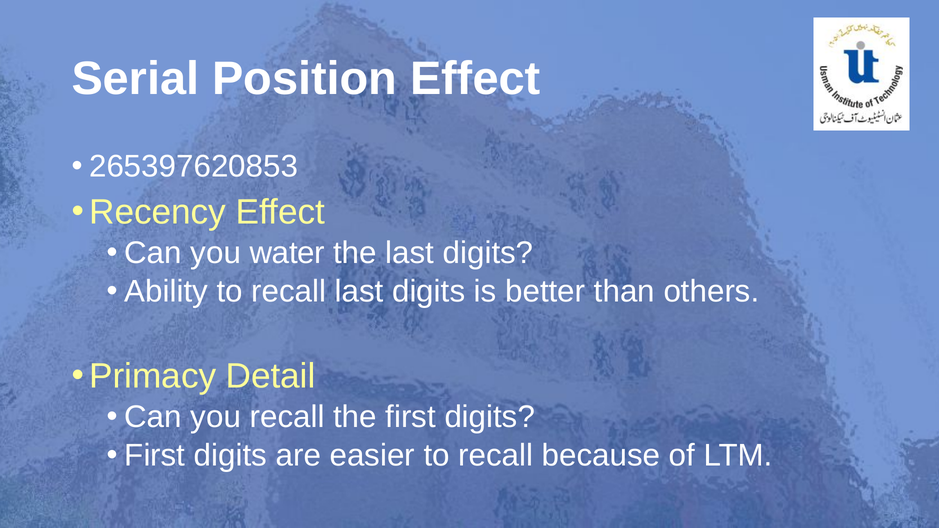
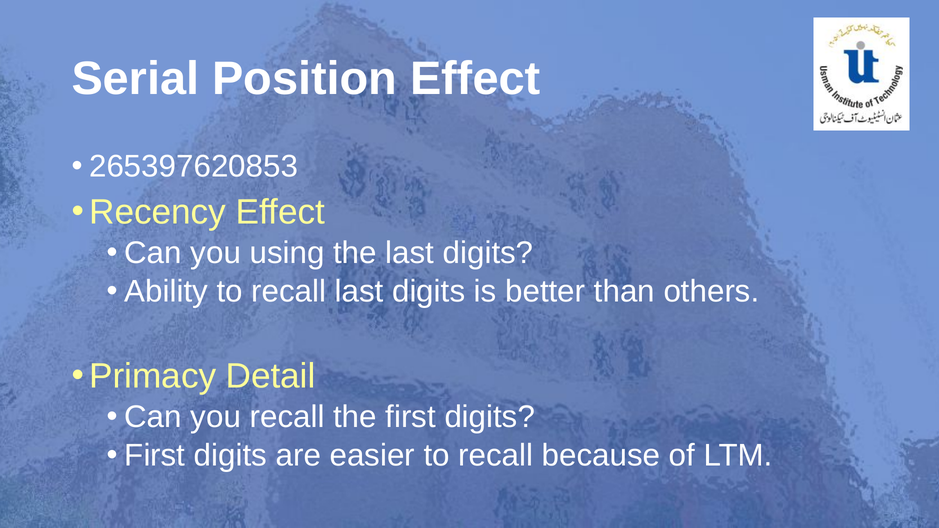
water: water -> using (287, 253)
